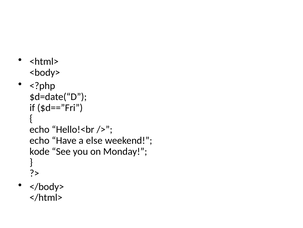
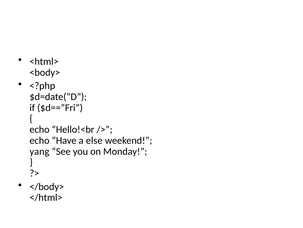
kode: kode -> yang (39, 151)
